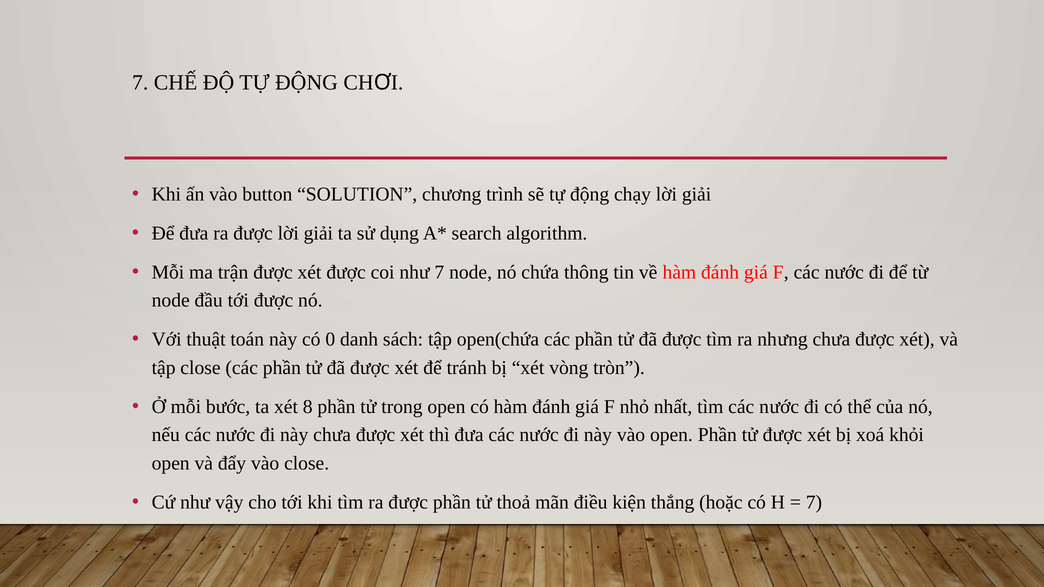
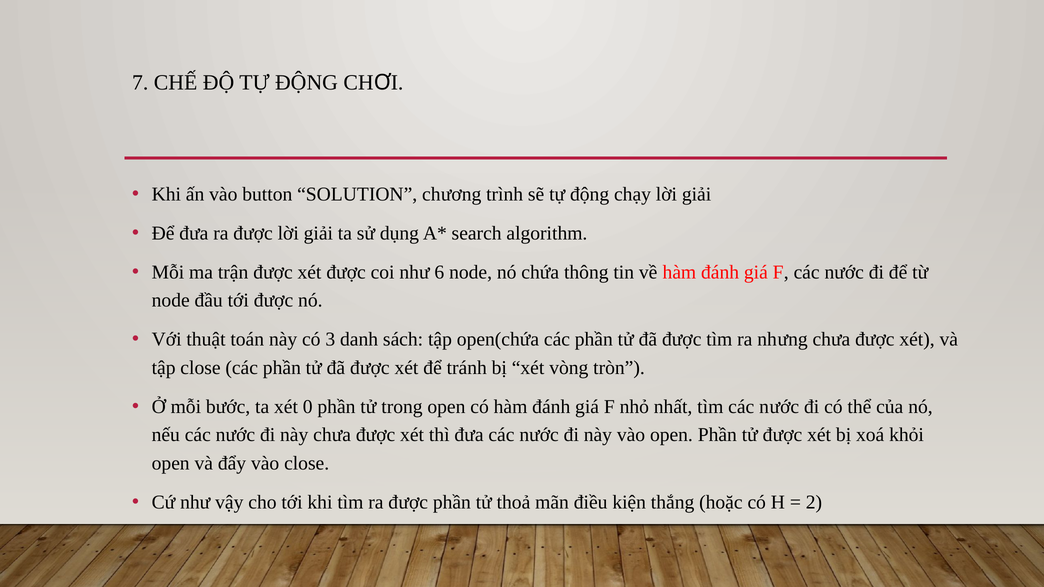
như 7: 7 -> 6 (439, 272)
0: 0 -> 3 (330, 340)
8: 8 -> 0 (308, 407)
7: 7 -> 2 (814, 502)
